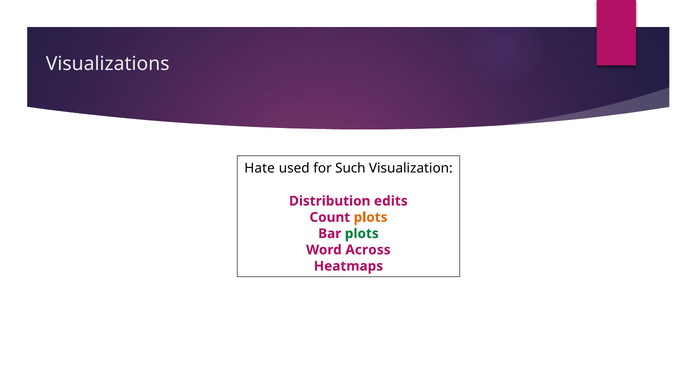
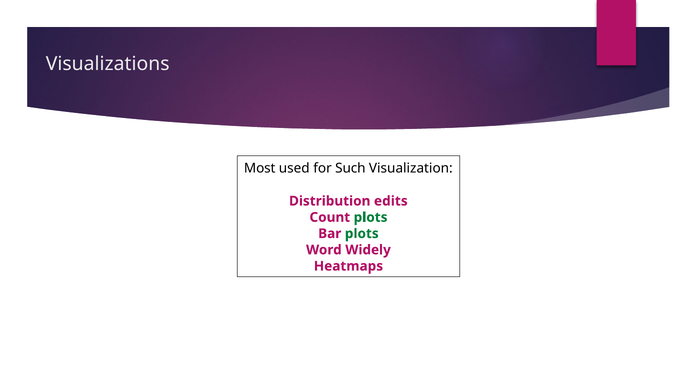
Hate: Hate -> Most (260, 169)
plots colour: orange -> green (371, 217)
Across: Across -> Widely (368, 250)
